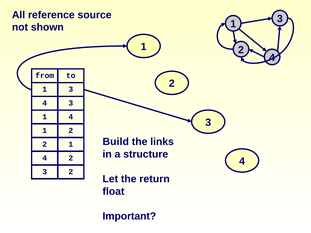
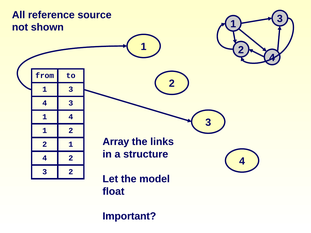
Build: Build -> Array (116, 142)
return: return -> model (155, 179)
